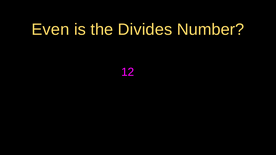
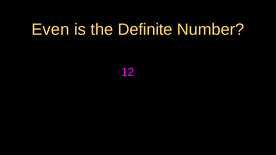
Divides: Divides -> Definite (145, 30)
